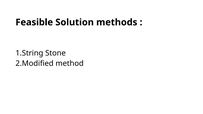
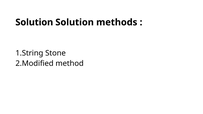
Feasible: Feasible -> Solution (34, 22)
